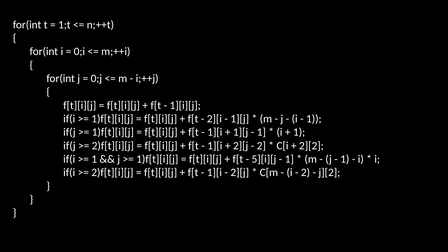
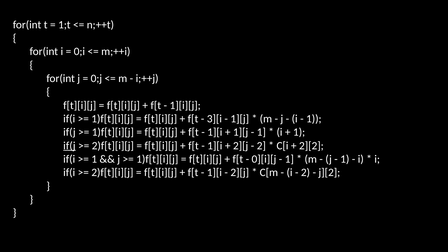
2][i: 2][i -> 3][i (214, 119)
if(j underline: none -> present (69, 146)
5][i][j: 5][i][j -> 0][i][j (264, 159)
